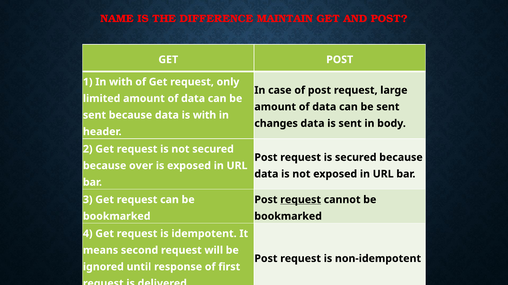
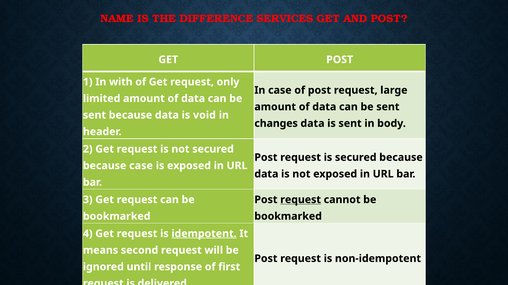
MAINTAIN: MAINTAIN -> SERVICES (285, 19)
is with: with -> void (204, 115)
because over: over -> case (141, 166)
idempotent underline: none -> present (204, 234)
